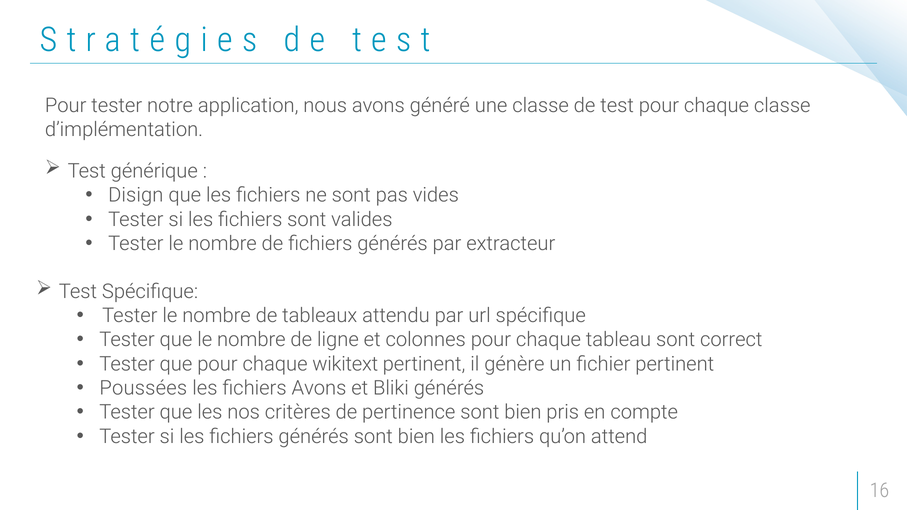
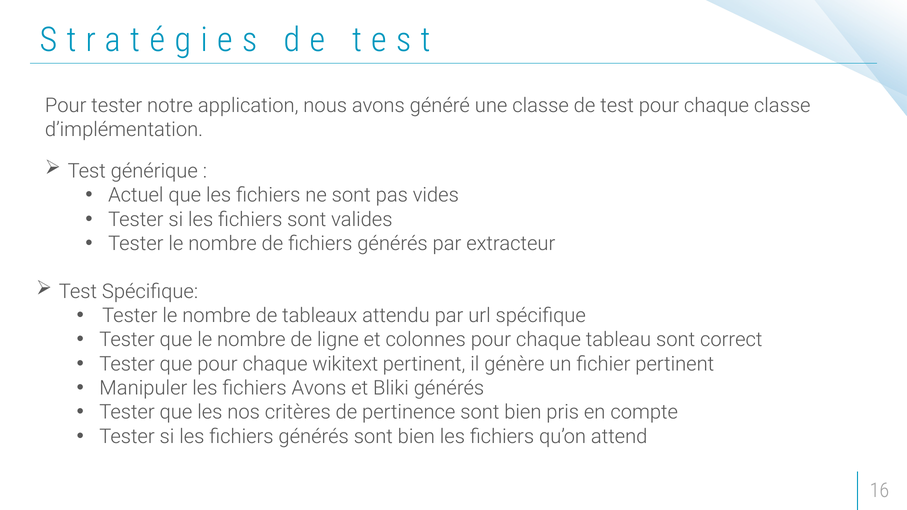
Disign: Disign -> Actuel (136, 195)
Poussées: Poussées -> Manipuler (143, 388)
